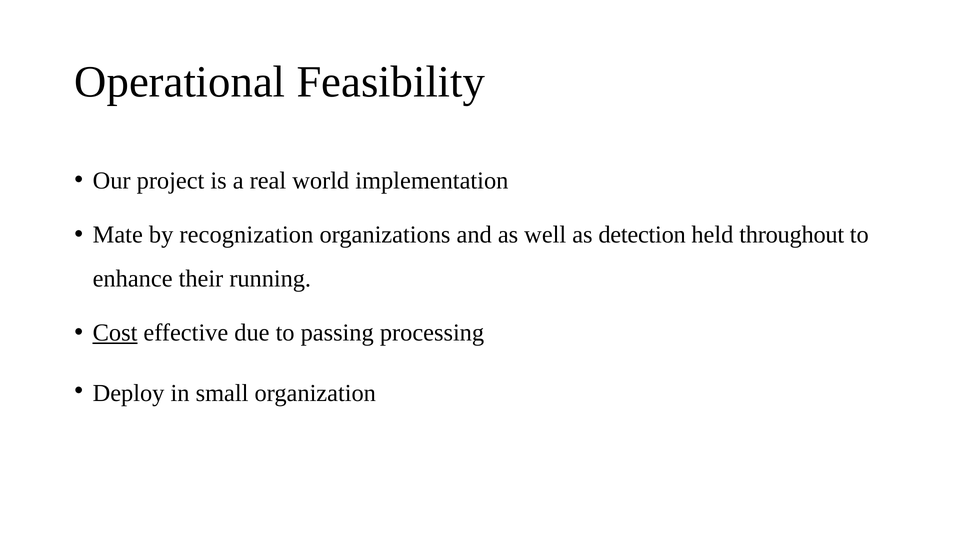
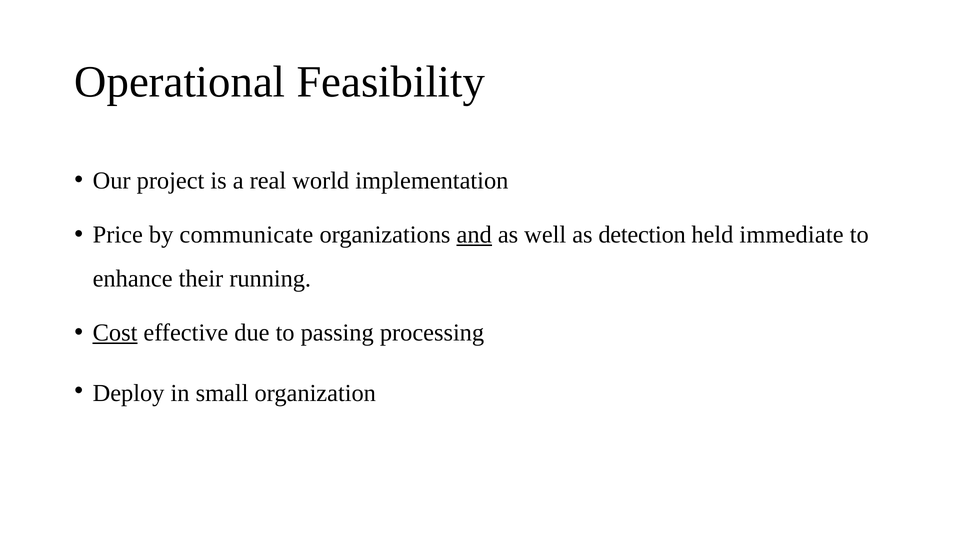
Mate: Mate -> Price (118, 235)
recognization: recognization -> communicate (246, 235)
and underline: none -> present (474, 235)
throughout: throughout -> immediate (792, 235)
